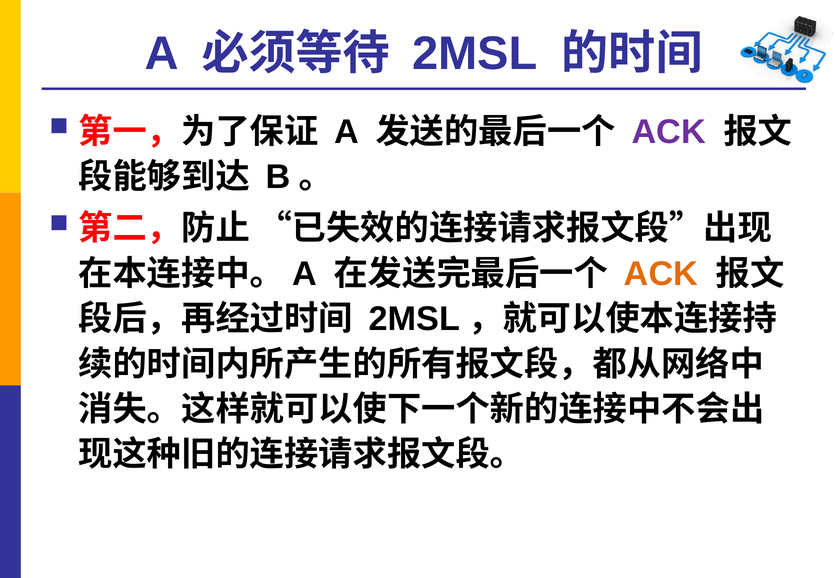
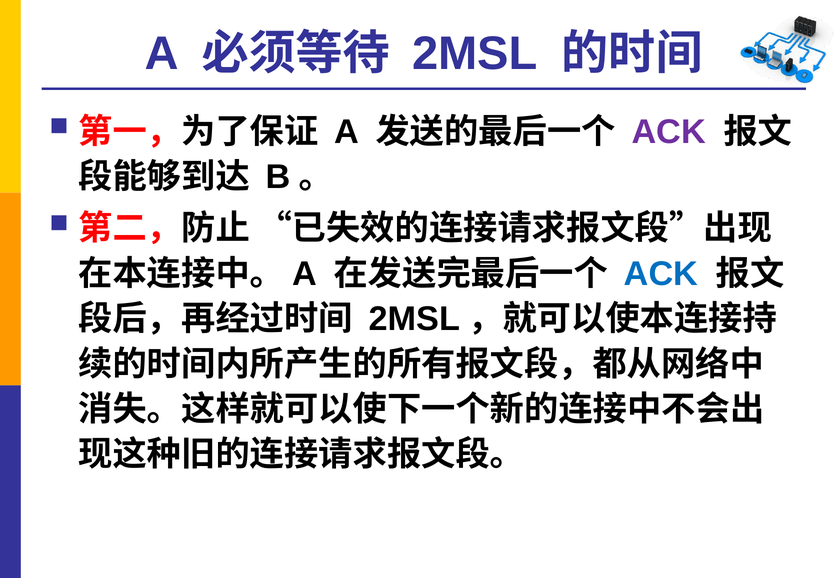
ACK colour: orange -> blue (661, 274)
